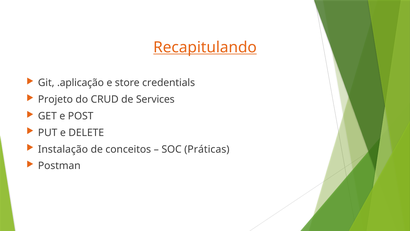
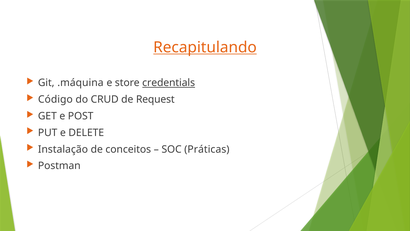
.aplicação: .aplicação -> .máquina (80, 83)
credentials underline: none -> present (169, 83)
Projeto: Projeto -> Código (55, 99)
Services: Services -> Request (155, 99)
